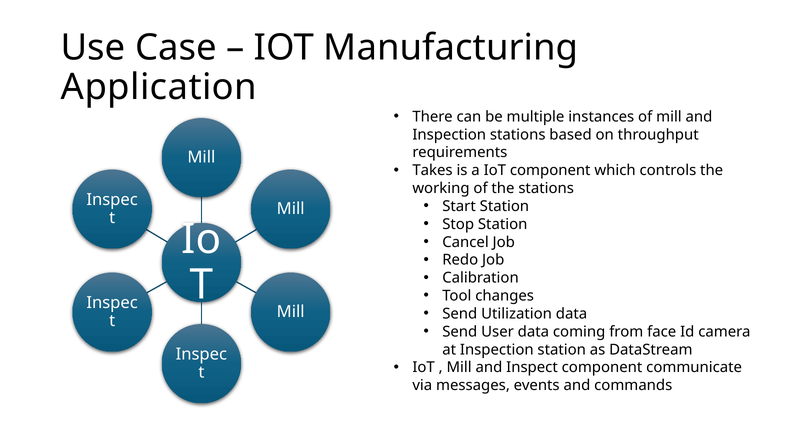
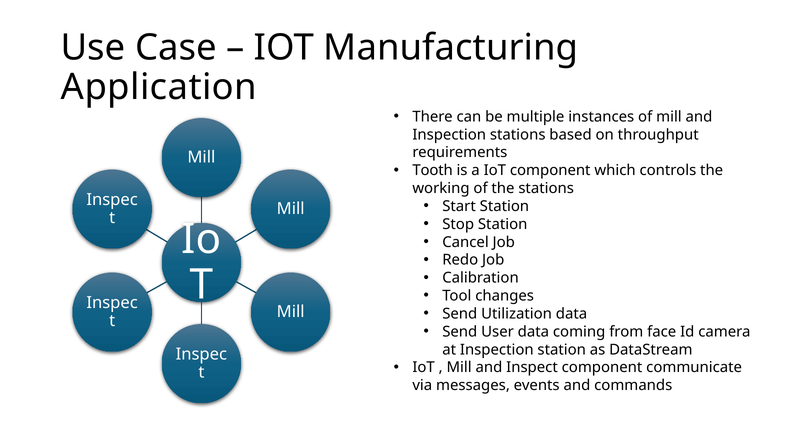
Takes: Takes -> Tooth (433, 171)
